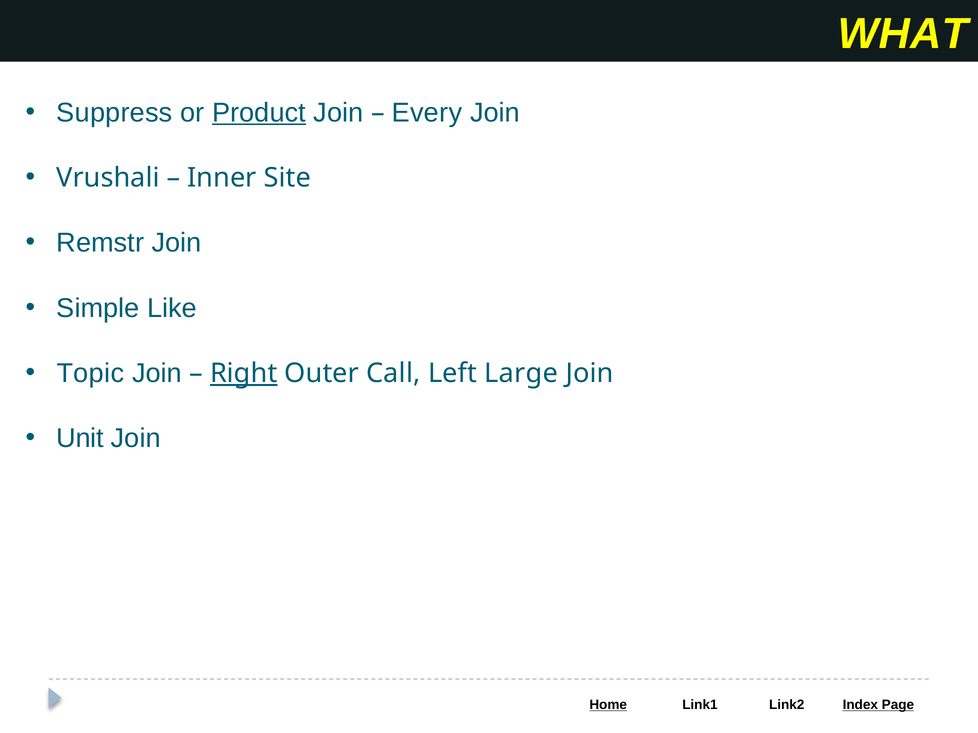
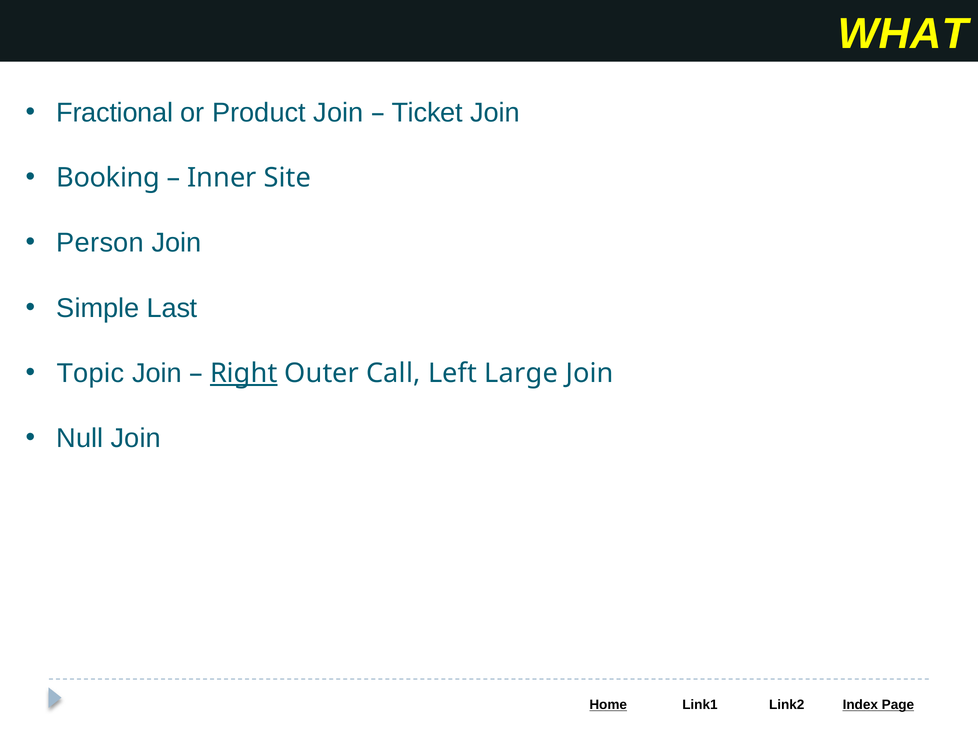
Suppress: Suppress -> Fractional (115, 113)
Product underline: present -> none (259, 113)
Every: Every -> Ticket (427, 113)
Vrushali: Vrushali -> Booking (108, 178)
Remstr: Remstr -> Person (100, 243)
Like: Like -> Last (172, 308)
Unit: Unit -> Null (80, 439)
